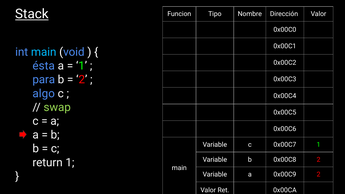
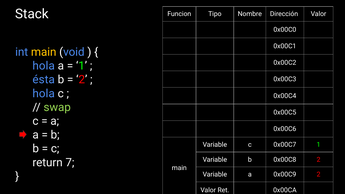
Stack underline: present -> none (32, 14)
main colour: light blue -> yellow (44, 52)
ésta: ésta -> hola (44, 66)
para: para -> ésta (44, 80)
algo: algo -> hola (44, 94)
return 1: 1 -> 7 (70, 163)
